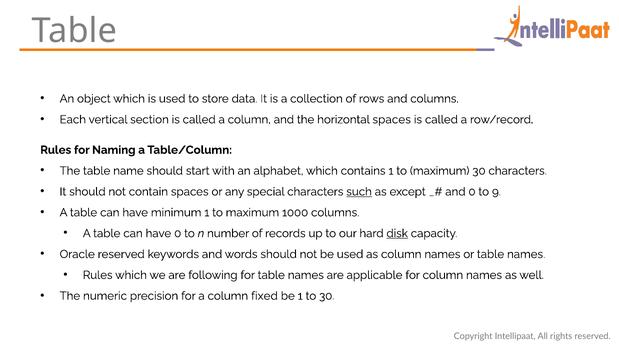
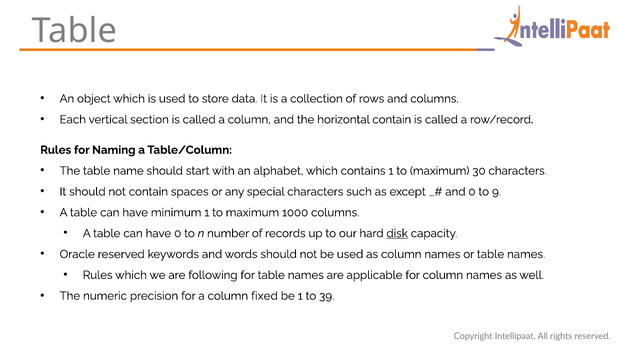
horizontal spaces: spaces -> contain (392, 120)
such underline: present -> none (359, 192)
to 30: 30 -> 39 (327, 296)
